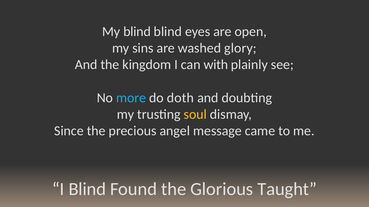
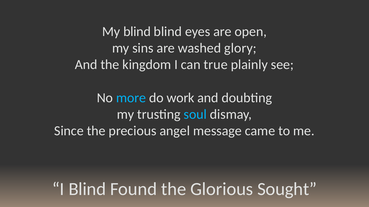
with: with -> true (216, 65)
doth: doth -> work (181, 98)
soul colour: yellow -> light blue (195, 115)
Taught: Taught -> Sought (287, 190)
